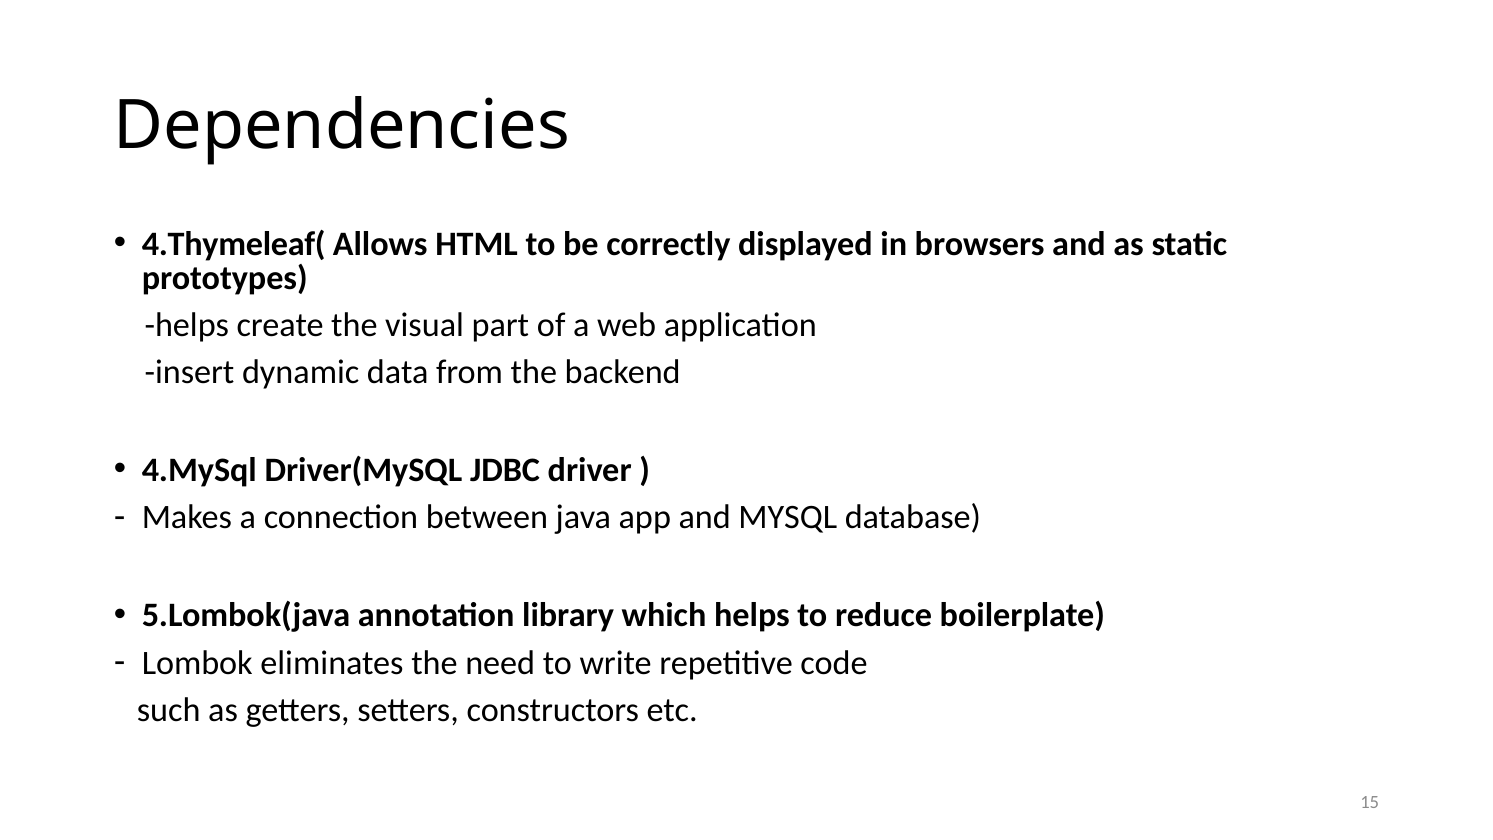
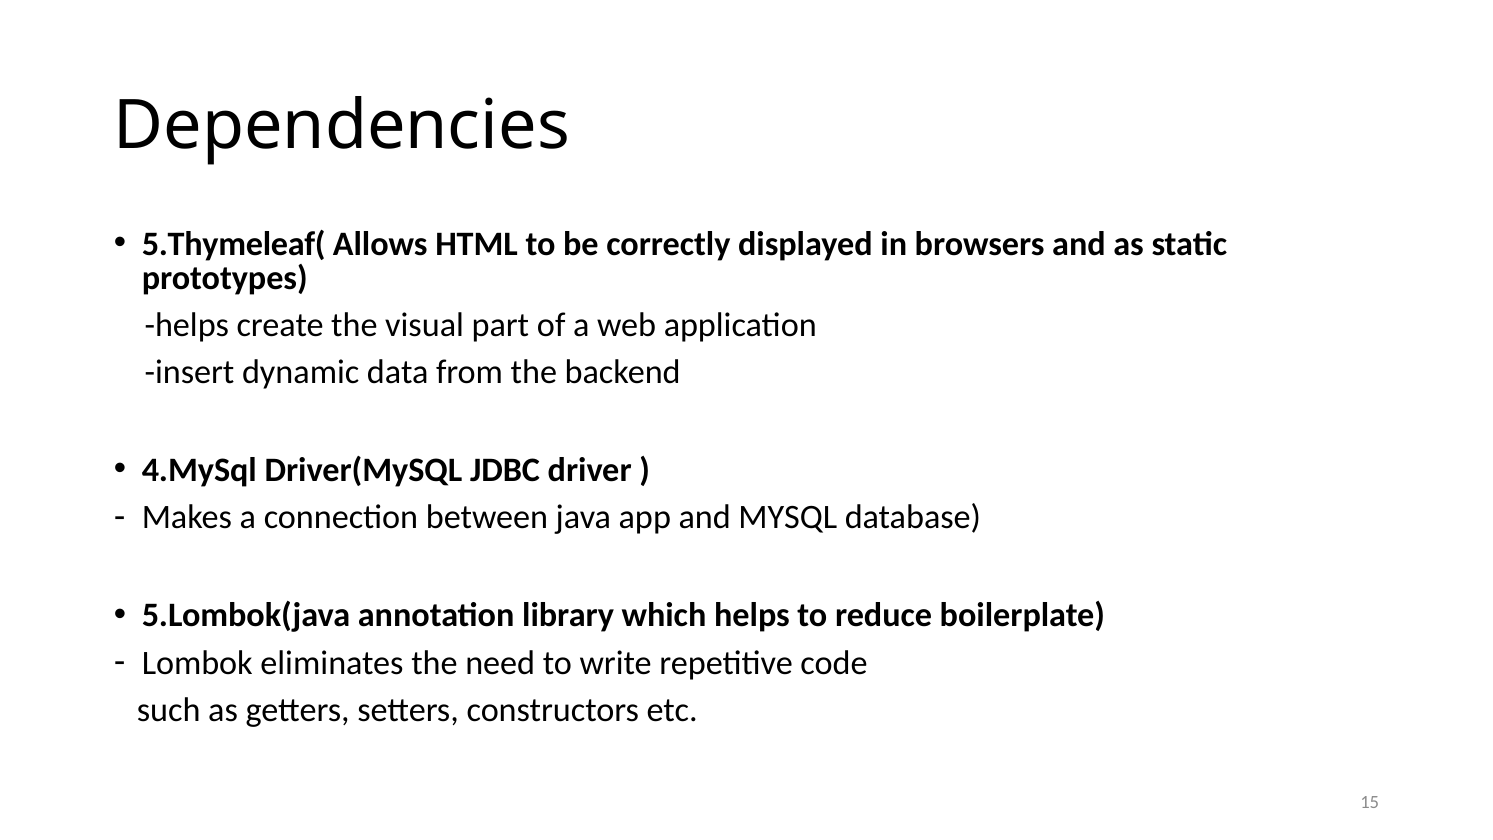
4.Thymeleaf(: 4.Thymeleaf( -> 5.Thymeleaf( (234, 244)
